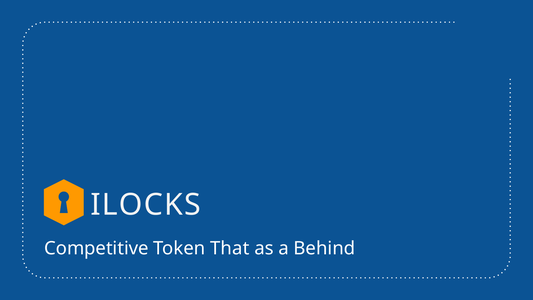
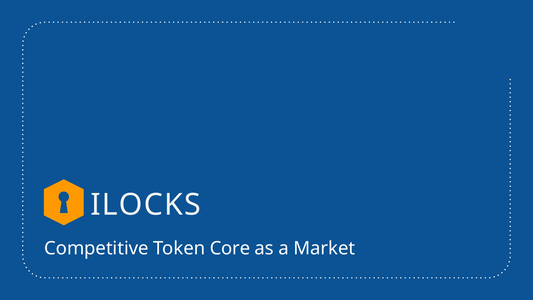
That: That -> Core (230, 248)
Behind: Behind -> Market (324, 248)
